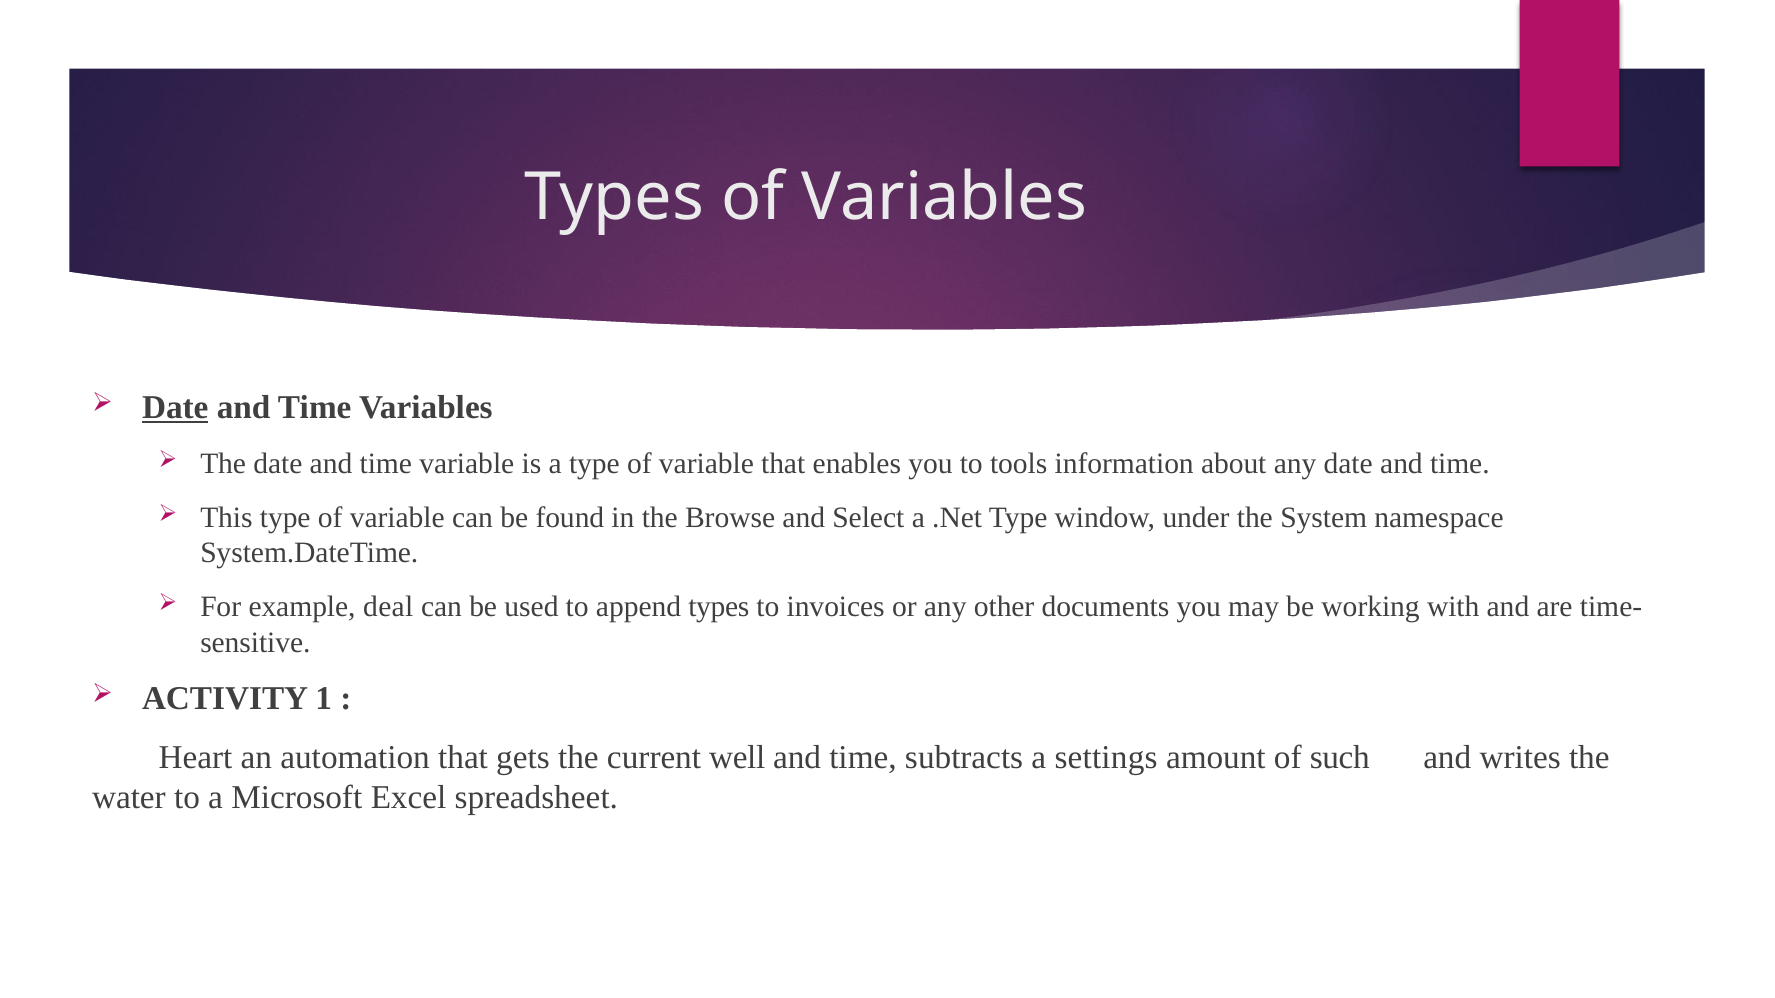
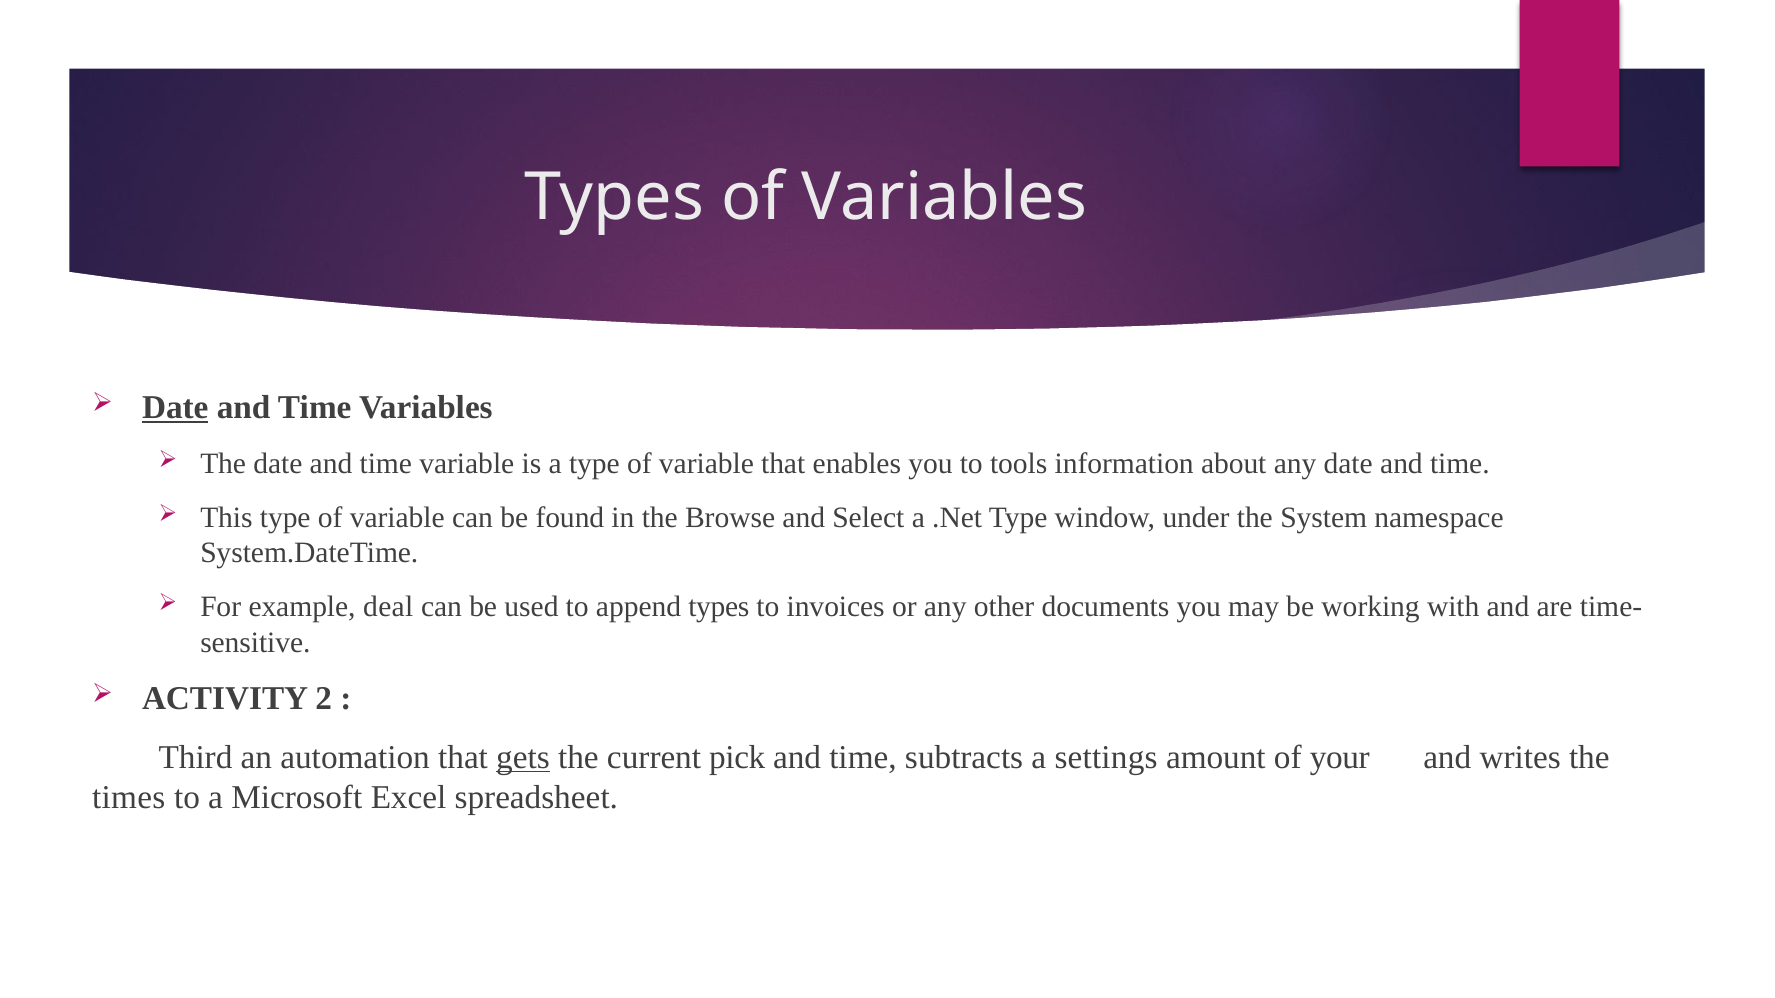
1: 1 -> 2 (324, 699)
Heart: Heart -> Third (196, 758)
gets underline: none -> present (523, 758)
well: well -> pick (737, 758)
such: such -> your (1340, 758)
water: water -> times (129, 797)
